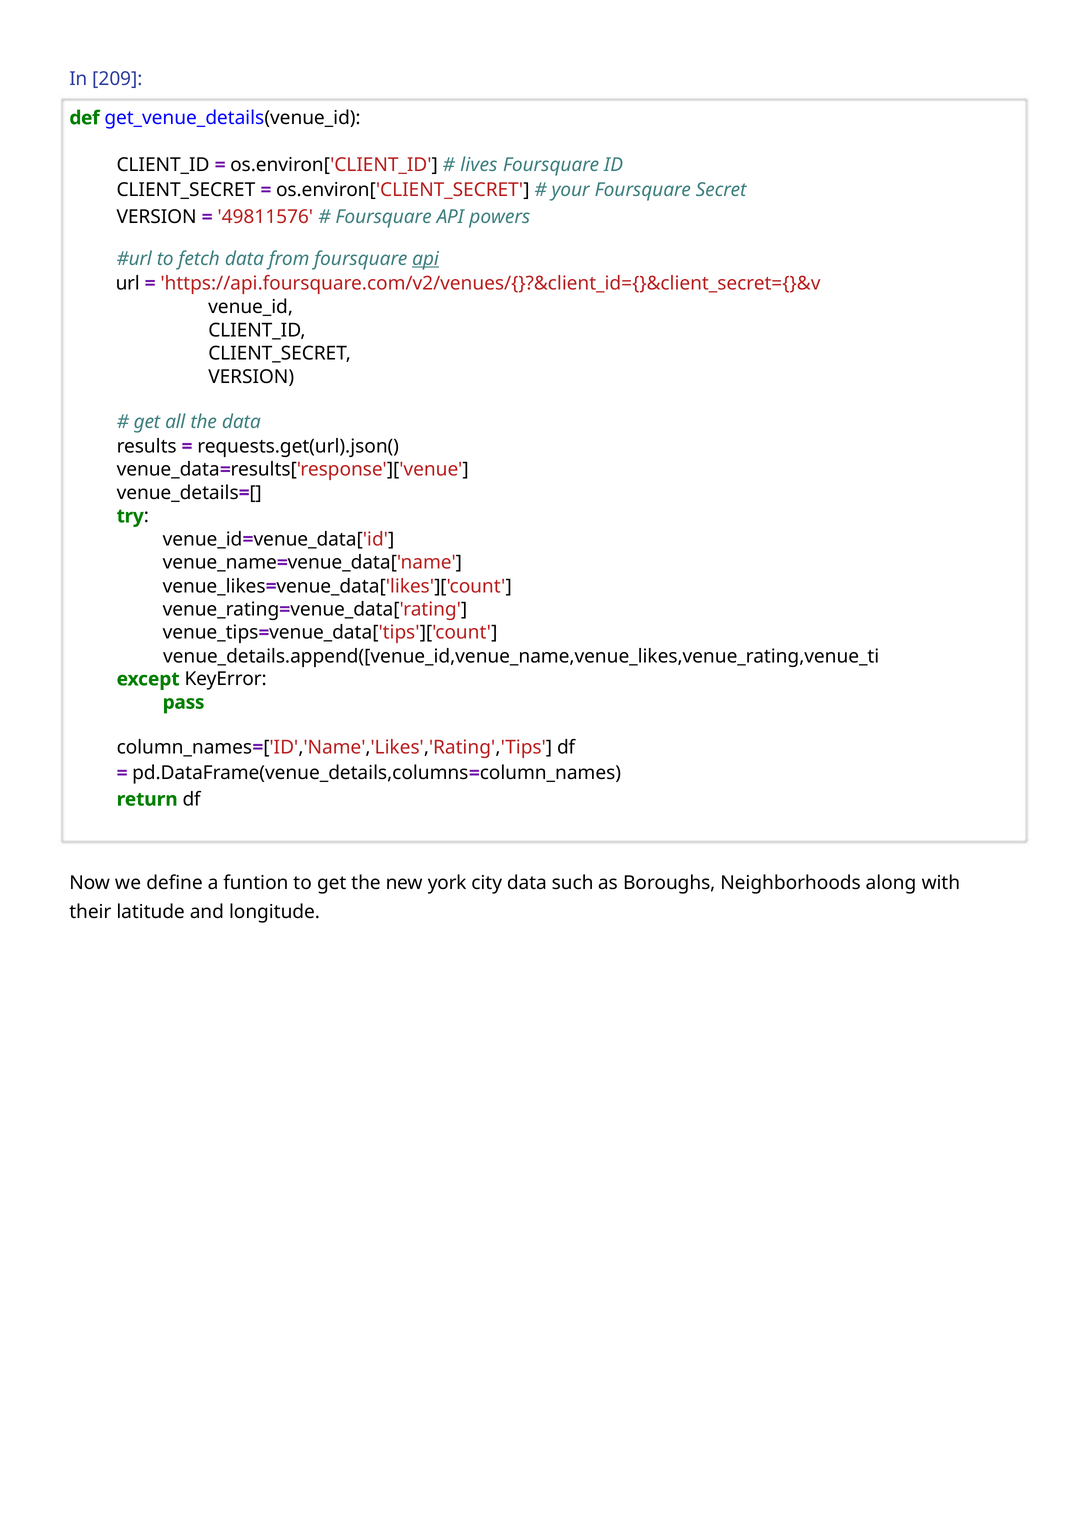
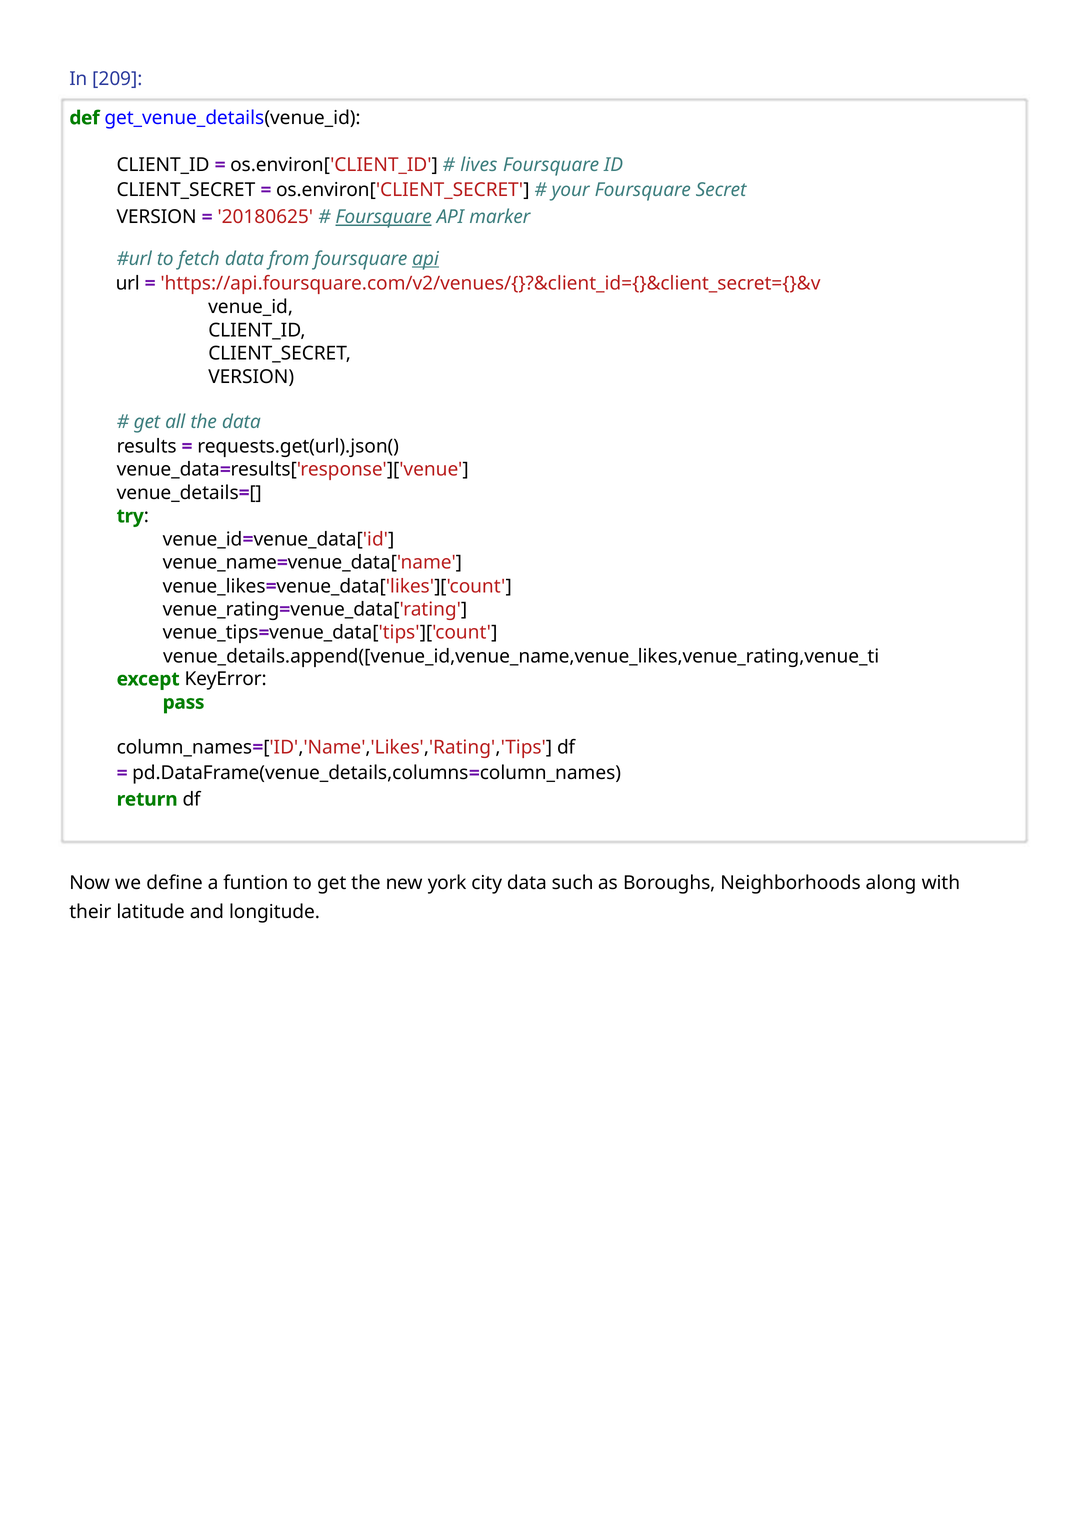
49811576: 49811576 -> 20180625 (265, 217)
Foursquare underline: none -> present (384, 217)
powers: powers -> marker (500, 217)
